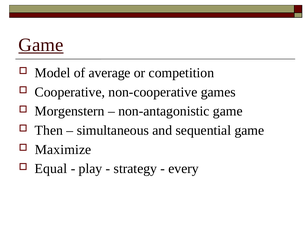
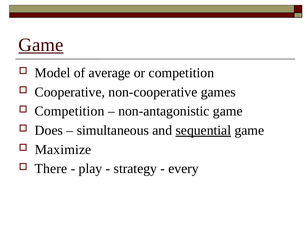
Morgenstern: Morgenstern -> Competition (70, 111)
Then: Then -> Does (49, 130)
sequential underline: none -> present (203, 130)
Equal: Equal -> There (51, 169)
